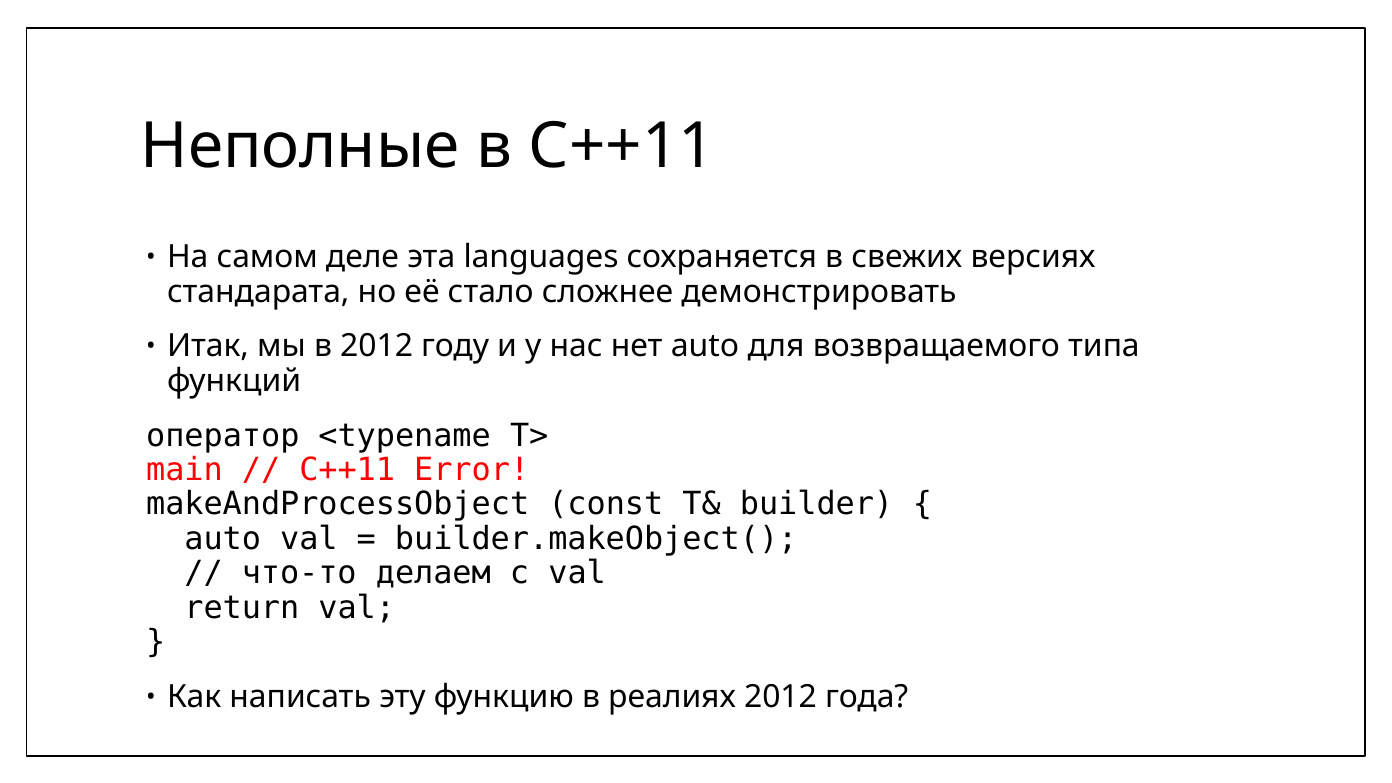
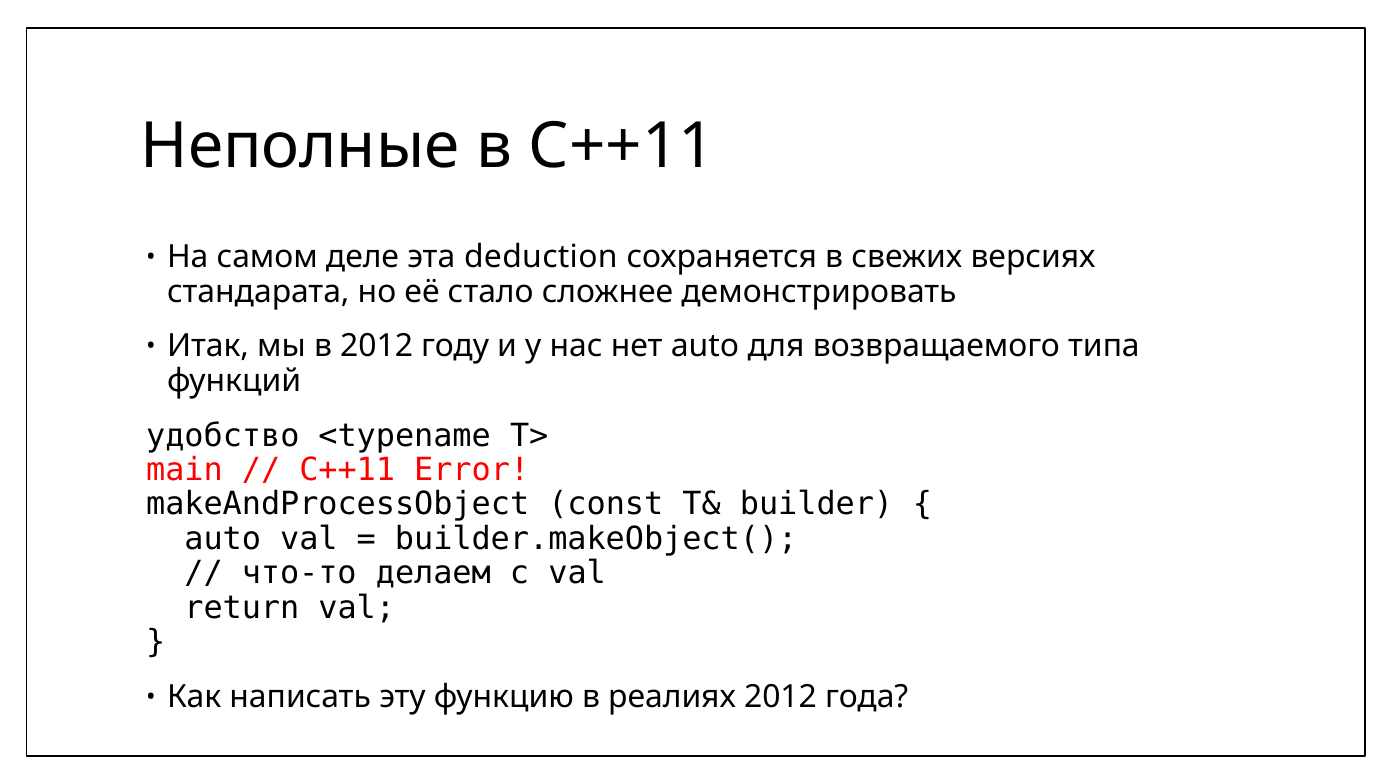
languages: languages -> deduction (541, 257)
оператор: оператор -> удобство (223, 436)
